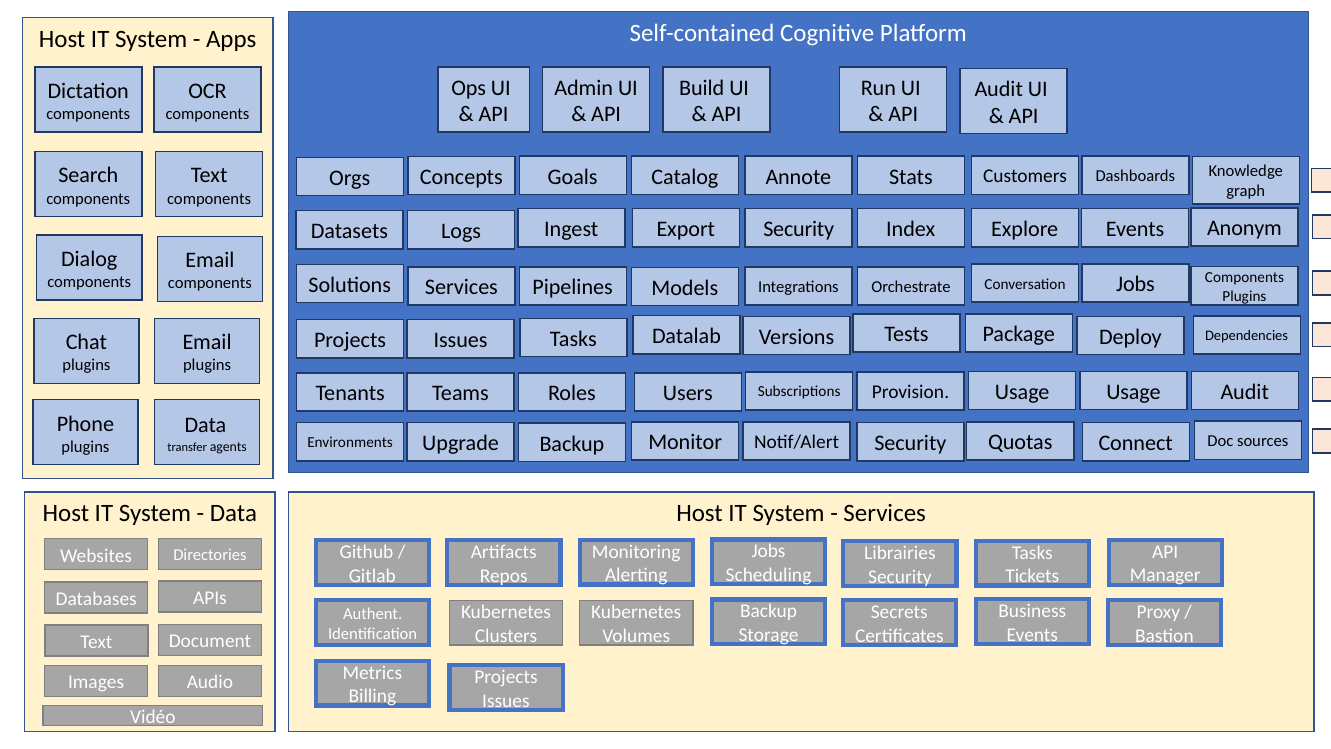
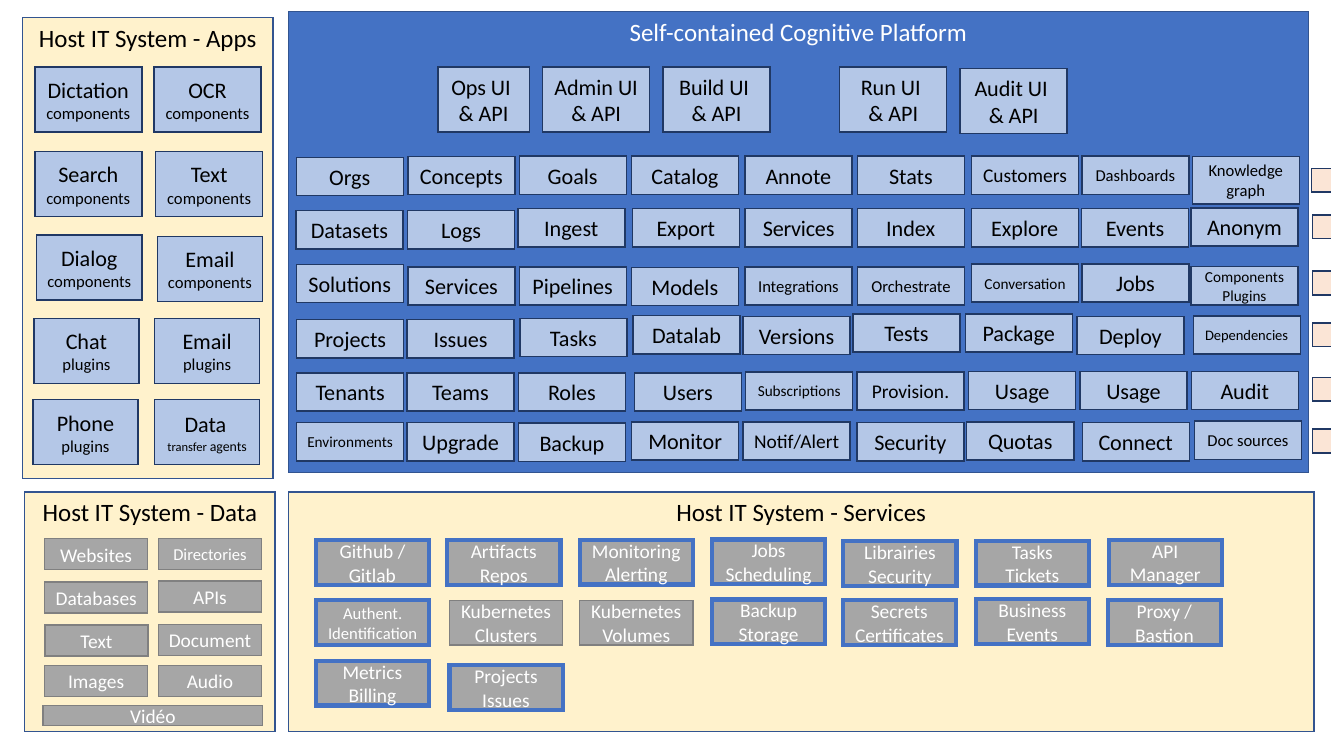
Security: Security -> Services (799, 229)
